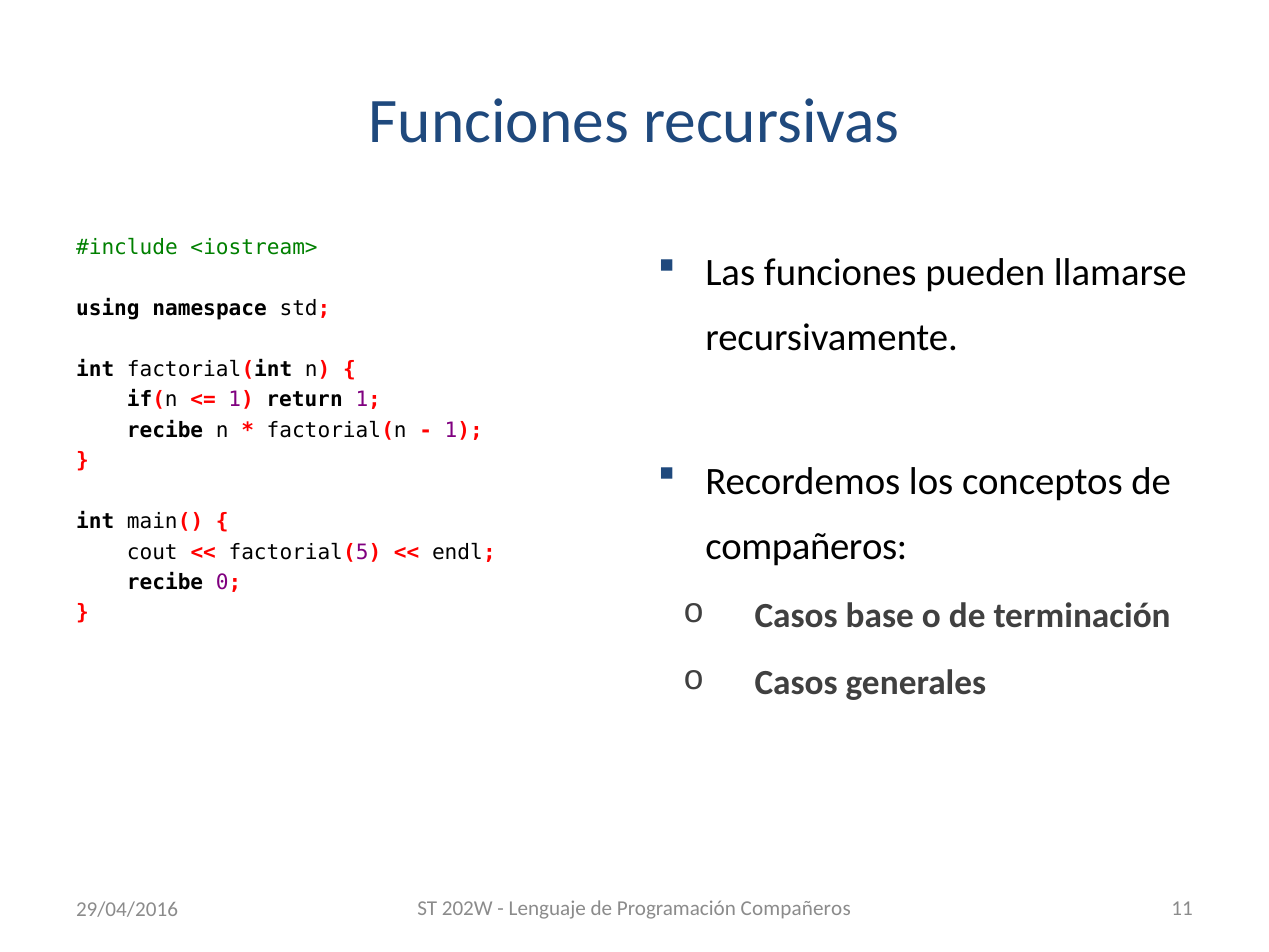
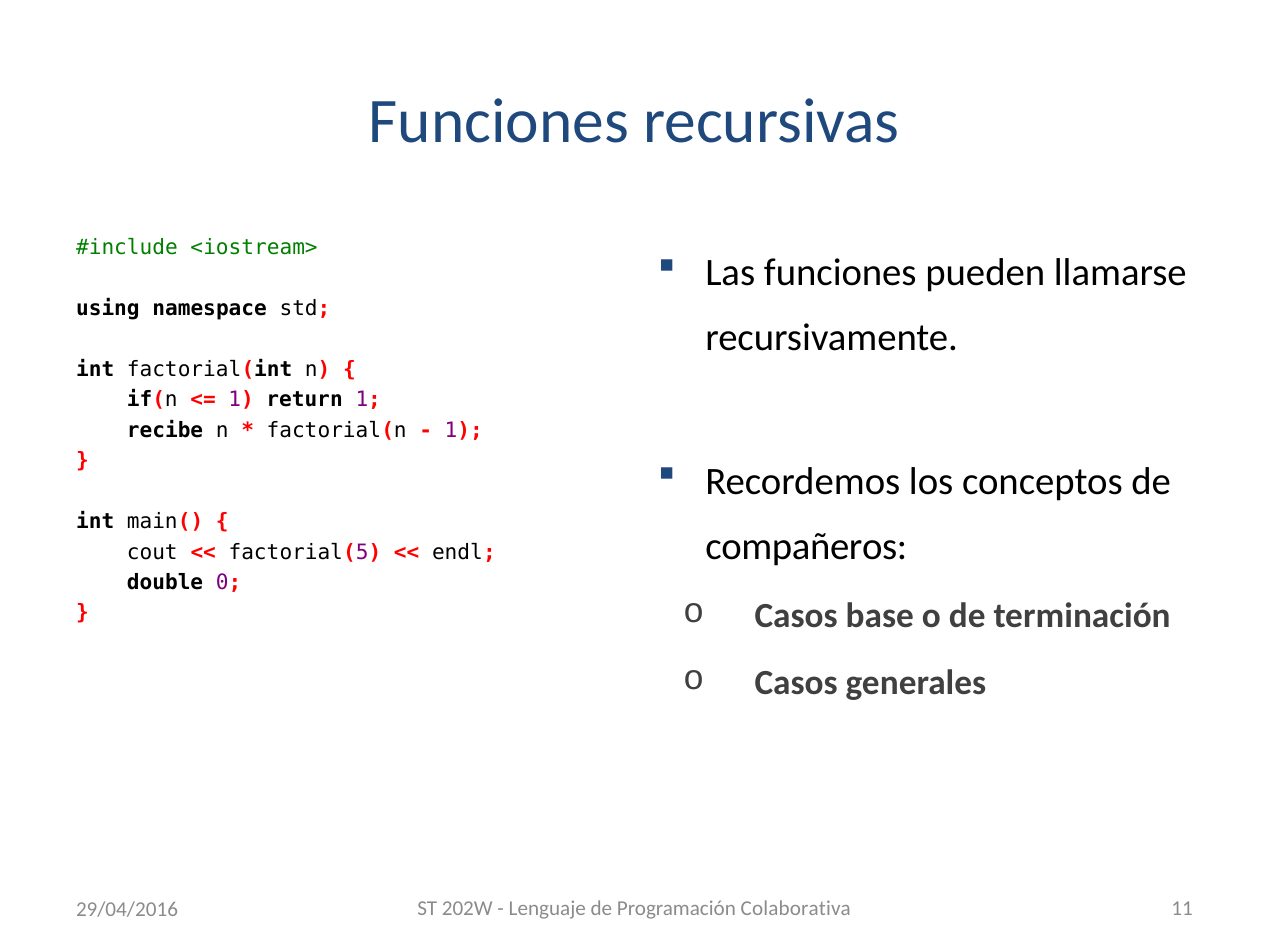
recibe: recibe -> double (165, 582)
Programación Compañeros: Compañeros -> Colaborativa (796, 909)
